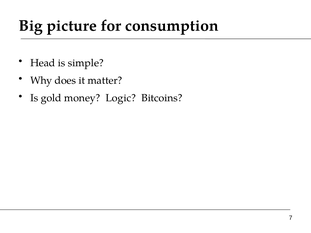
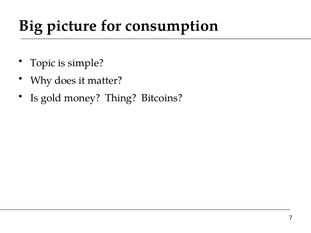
Head: Head -> Topic (43, 63)
Logic: Logic -> Thing (121, 98)
